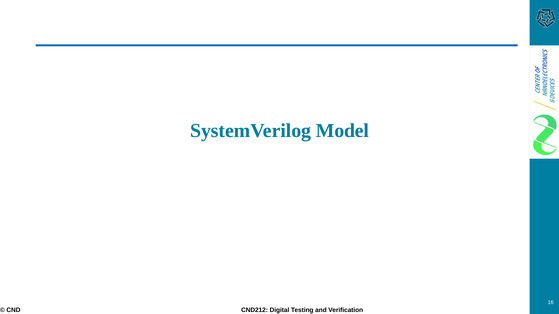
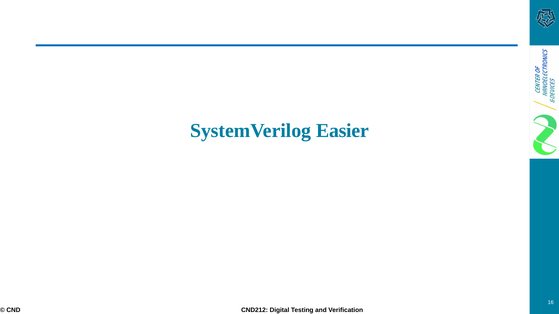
Model: Model -> Easier (342, 131)
